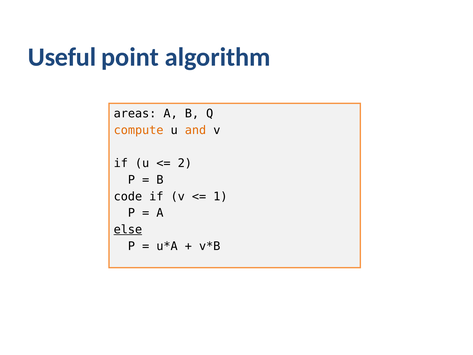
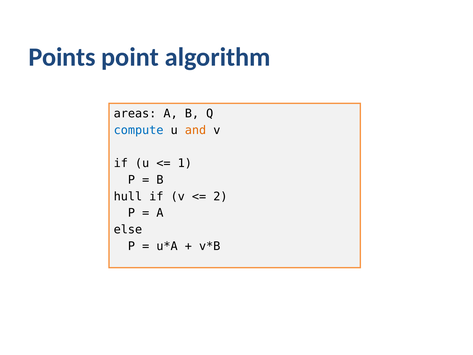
Useful: Useful -> Points (62, 57)
compute colour: orange -> blue (139, 130)
2: 2 -> 1 (185, 163)
code: code -> hull (128, 196)
1: 1 -> 2 (220, 196)
else underline: present -> none (128, 229)
